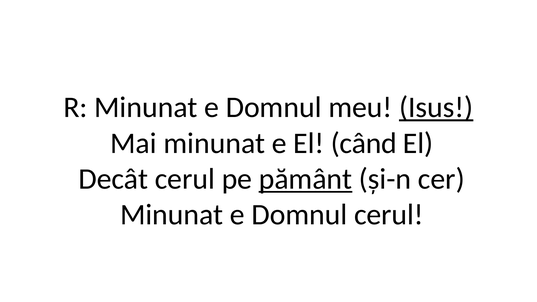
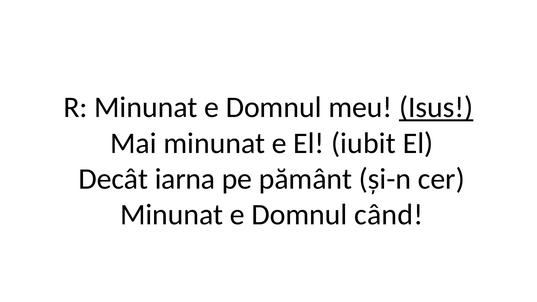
când: când -> iubit (363, 143)
Decât cerul: cerul -> iarna (185, 179)
pământ underline: present -> none (306, 179)
Domnul cerul: cerul -> când (389, 215)
